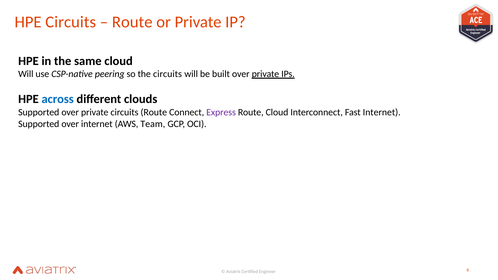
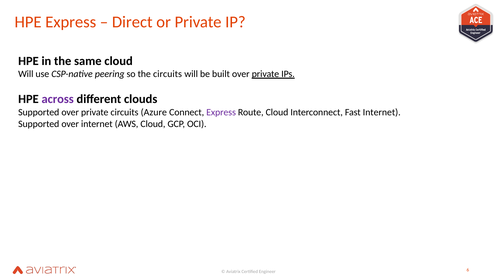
HPE Circuits: Circuits -> Express (71, 22)
Route: Route -> Direct (132, 22)
across colour: blue -> purple (58, 99)
circuits Route: Route -> Azure (154, 112)
AWS Team: Team -> Cloud (153, 124)
